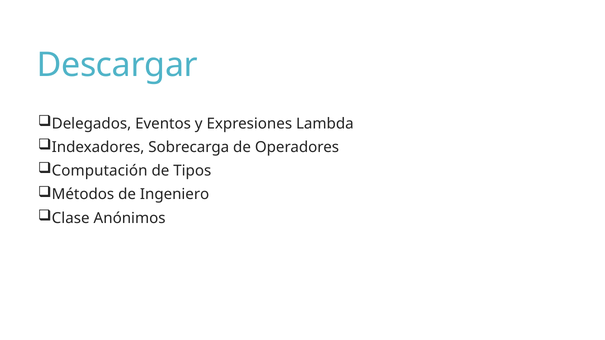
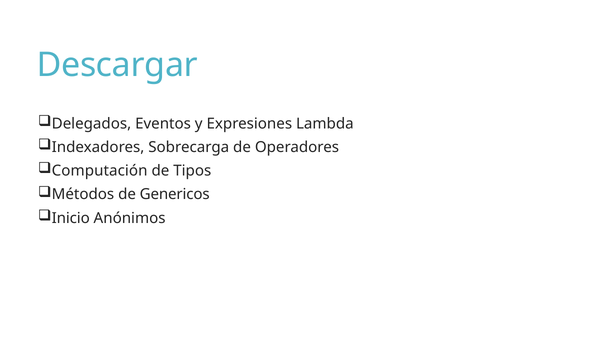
Ingeniero: Ingeniero -> Genericos (175, 195)
Clase: Clase -> Inicio (71, 218)
